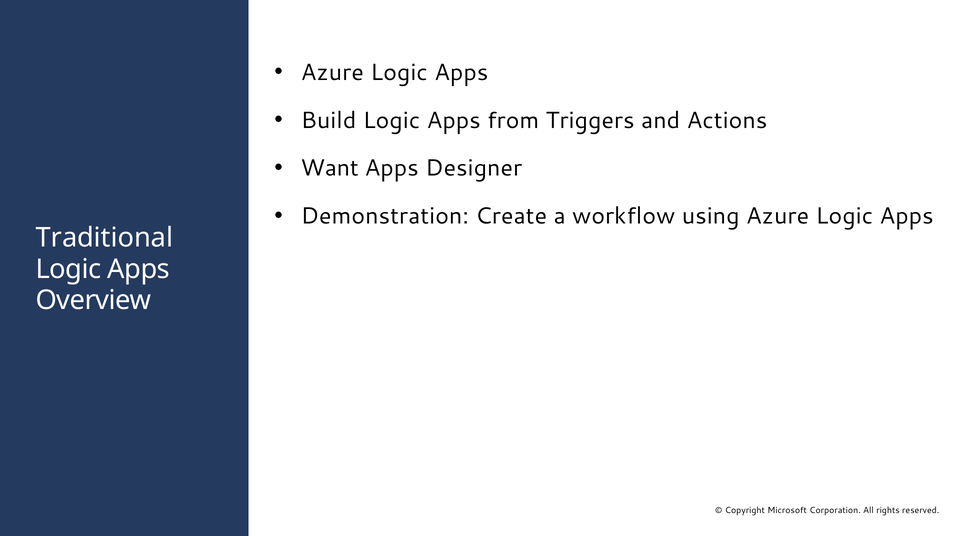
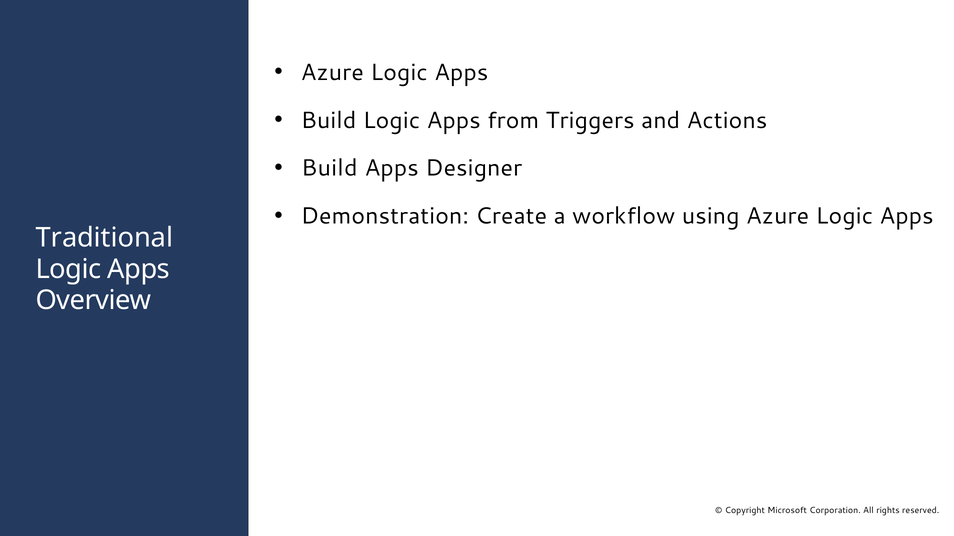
Want: Want -> Build (329, 168)
